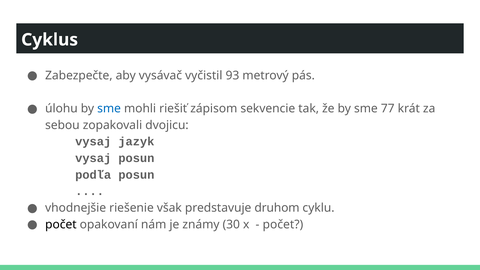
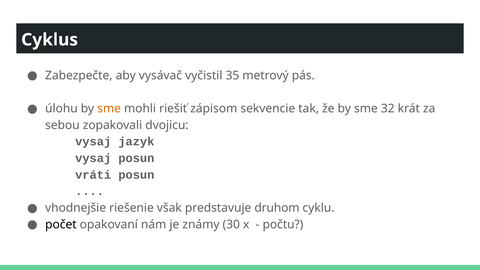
93: 93 -> 35 (232, 75)
sme colour: blue -> orange (109, 109)
77: 77 -> 32 (388, 109)
podľa: podľa -> vráti (93, 175)
počet: počet -> počtu (283, 224)
